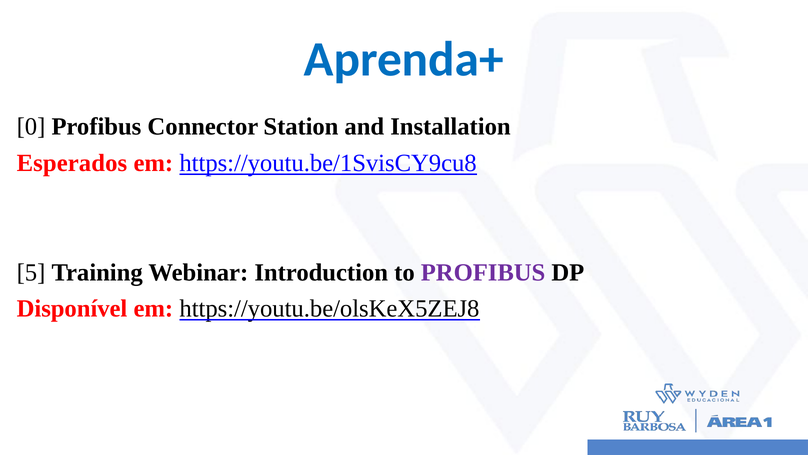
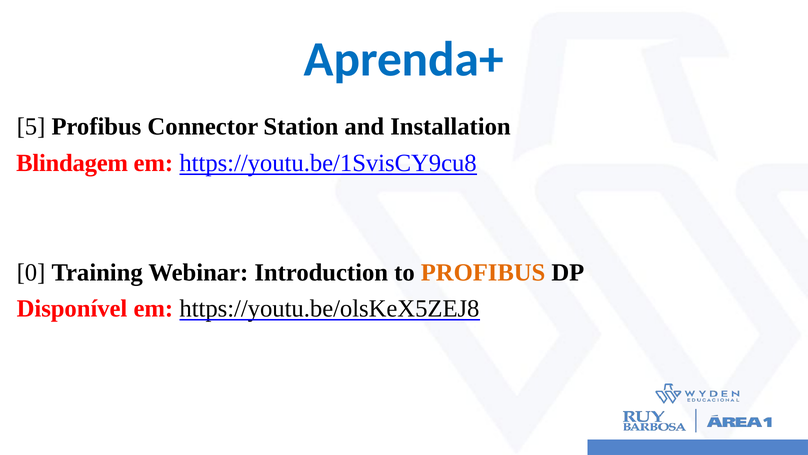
0: 0 -> 5 (31, 127)
Esperados: Esperados -> Blindagem (72, 163)
5: 5 -> 0 (31, 272)
PROFIBUS colour: purple -> orange (483, 272)
